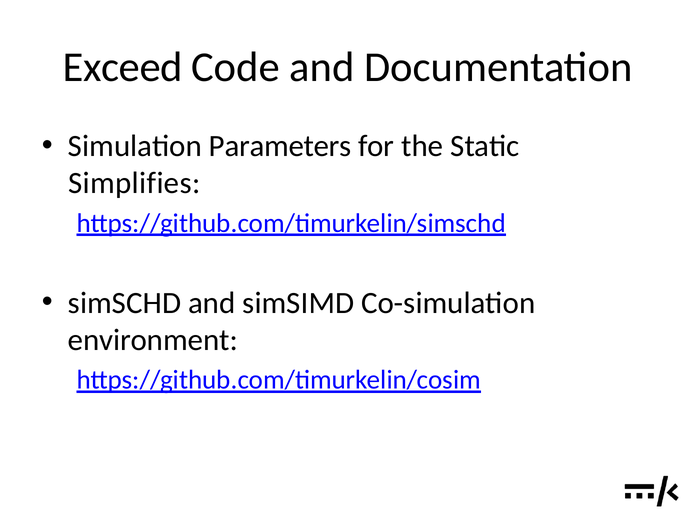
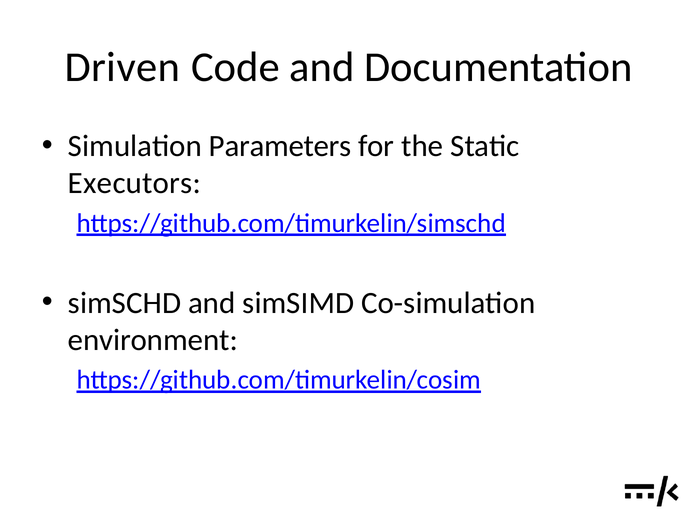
Exceed: Exceed -> Driven (122, 67)
Simplifies: Simplifies -> Executors (134, 183)
